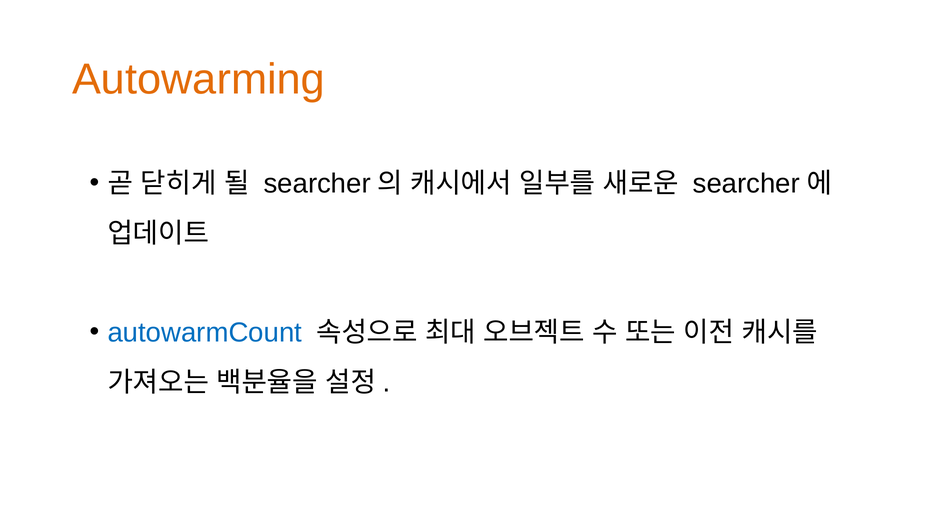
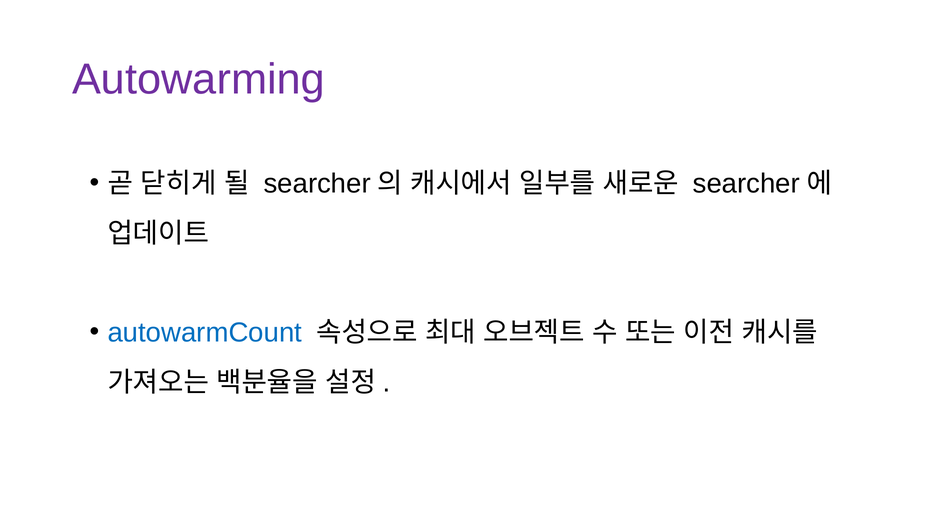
Autowarming colour: orange -> purple (199, 79)
